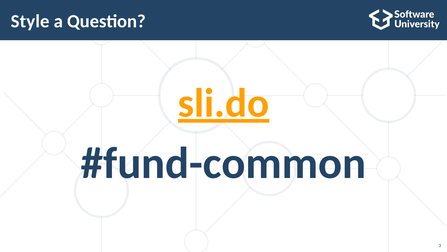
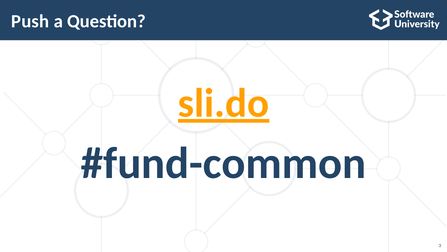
Style: Style -> Push (30, 21)
